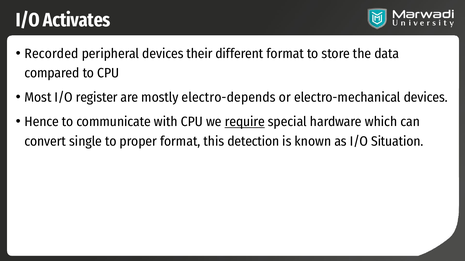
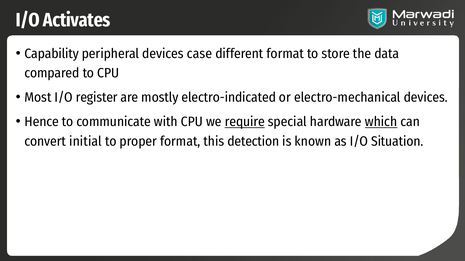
Recorded: Recorded -> Capability (52, 54)
their: their -> case (199, 54)
electro-depends: electro-depends -> electro-indicated (229, 98)
which underline: none -> present (381, 122)
single: single -> initial (86, 142)
